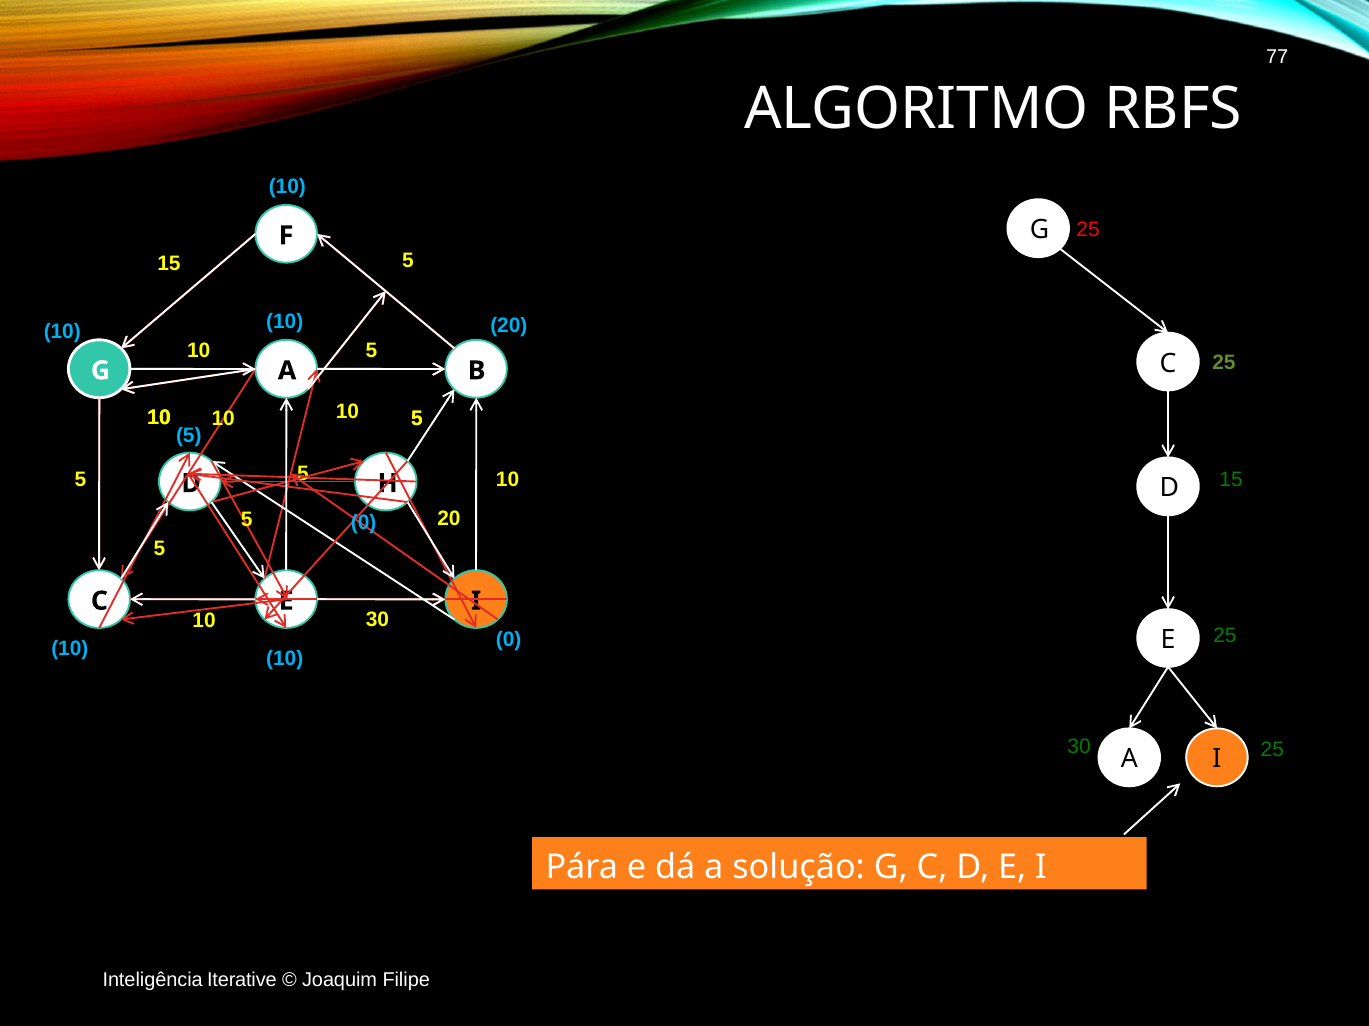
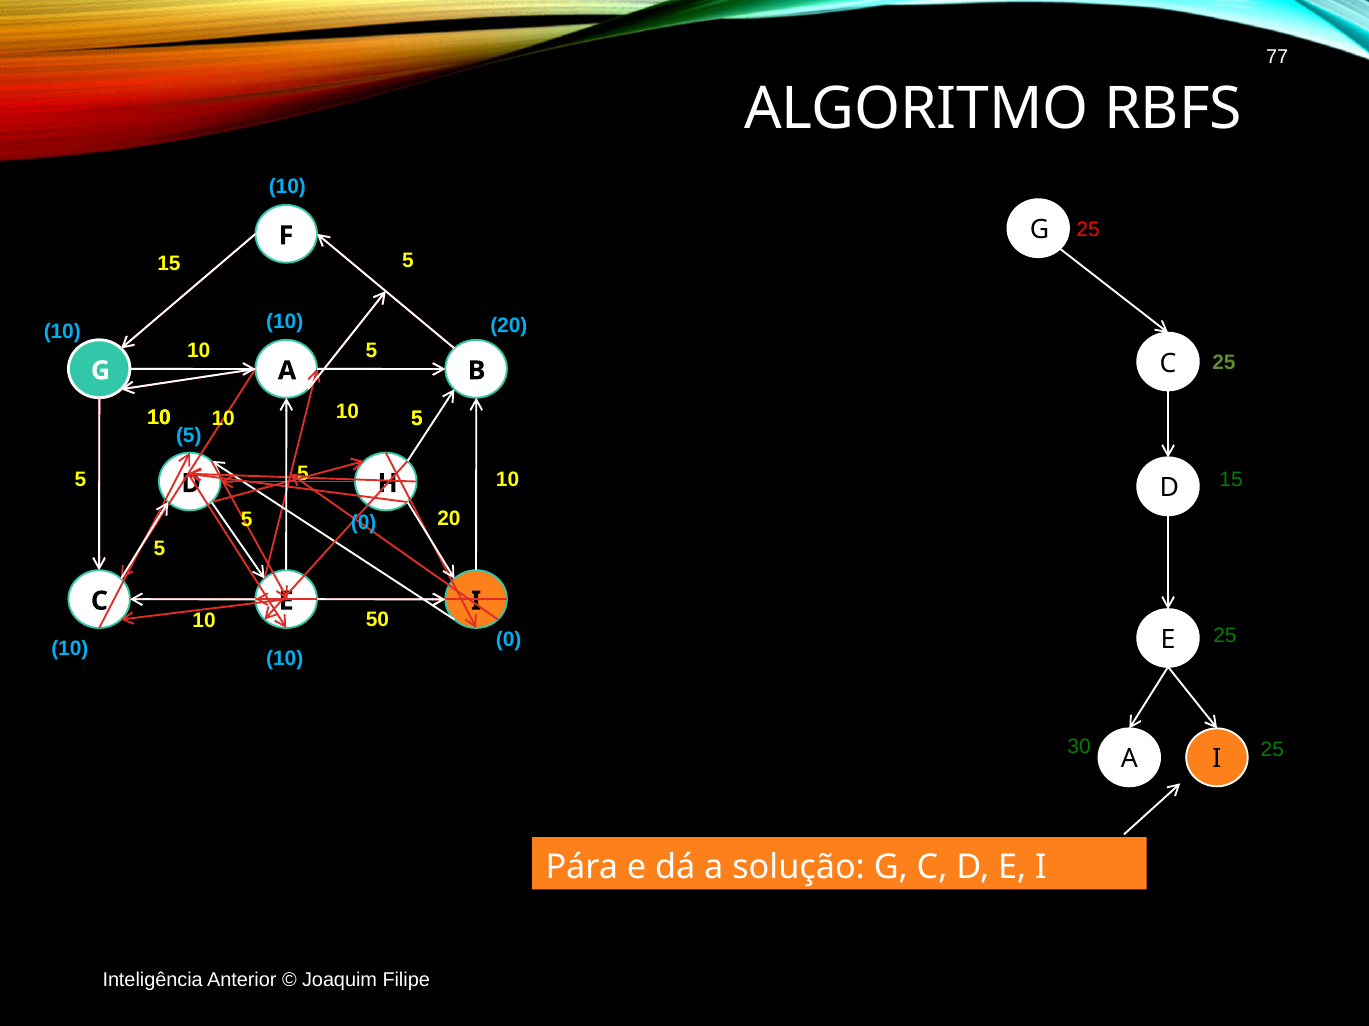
10 30: 30 -> 50 (377, 620)
Iterative: Iterative -> Anterior (242, 980)
